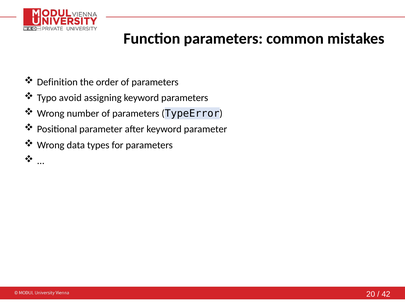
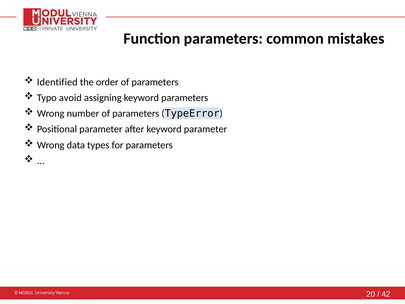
Definition: Definition -> Identified (57, 82)
